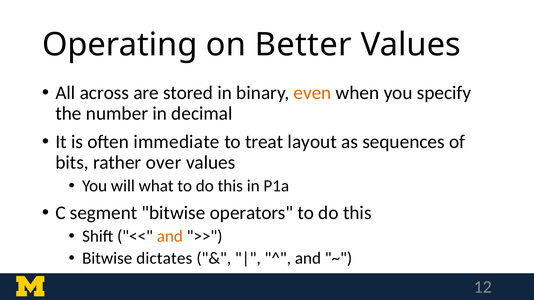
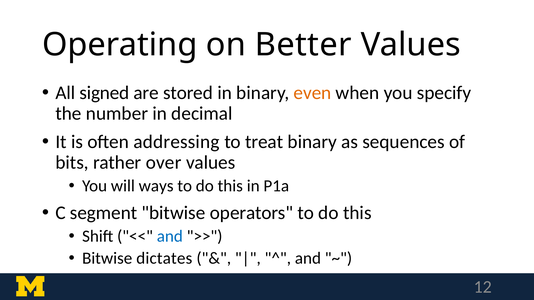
across: across -> signed (104, 93)
immediate: immediate -> addressing (177, 142)
treat layout: layout -> binary (312, 142)
what: what -> ways (156, 186)
and colour: orange -> blue (170, 236)
